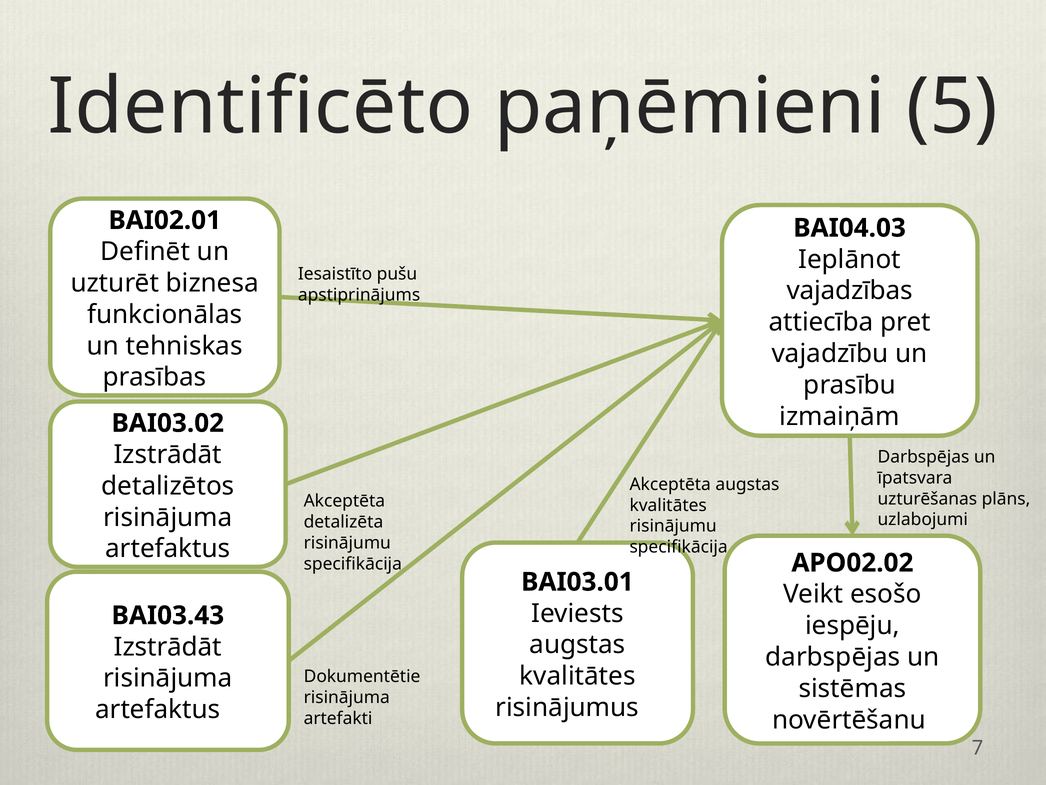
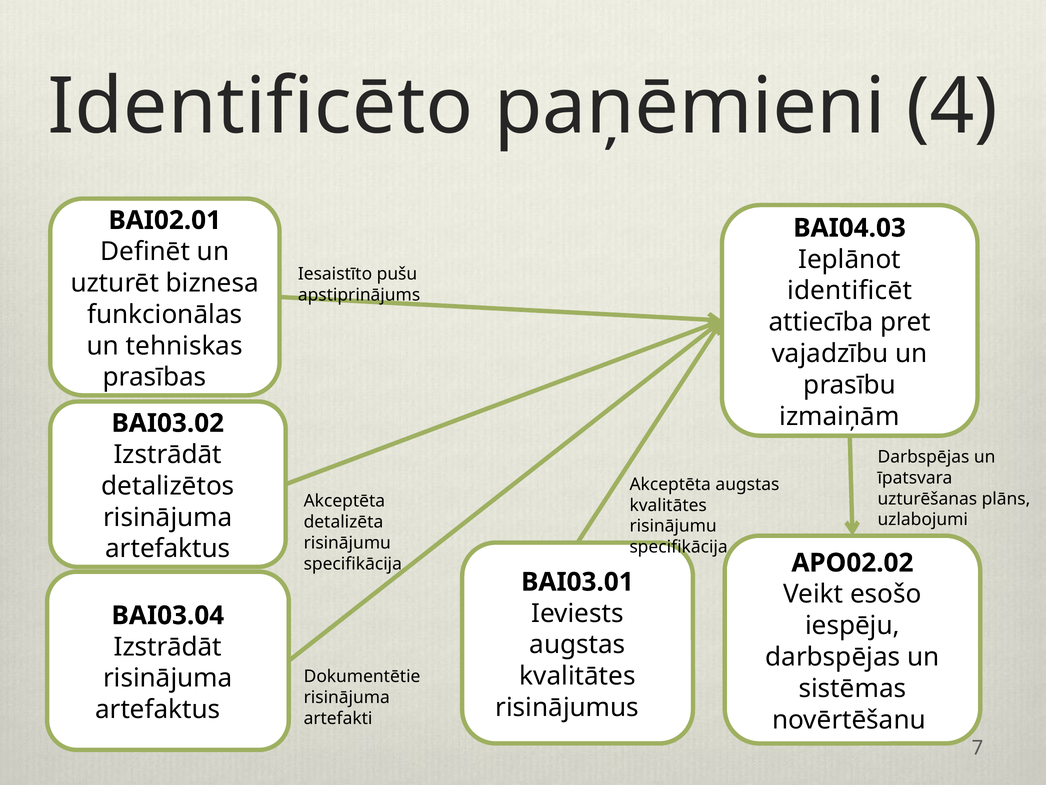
5: 5 -> 4 (952, 107)
vajadzības: vajadzības -> identificēt (850, 291)
BAI03.43: BAI03.43 -> BAI03.04 (168, 615)
